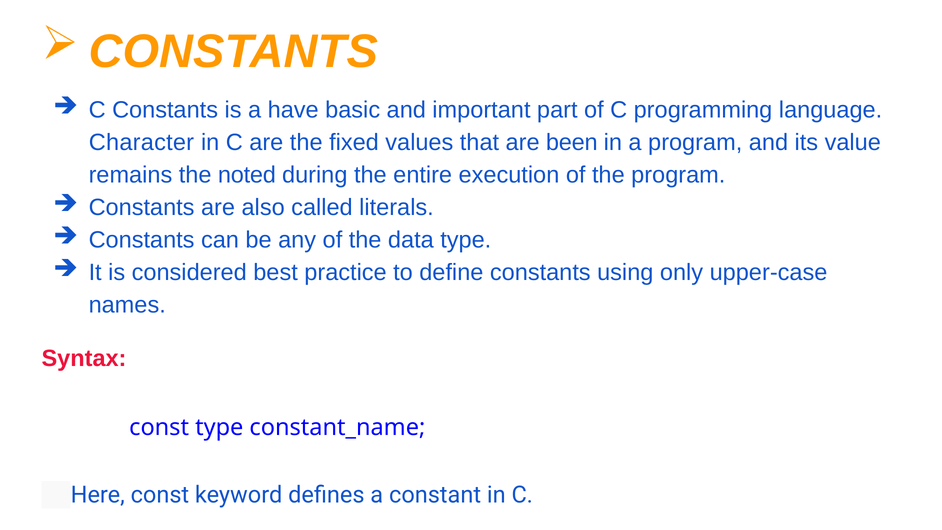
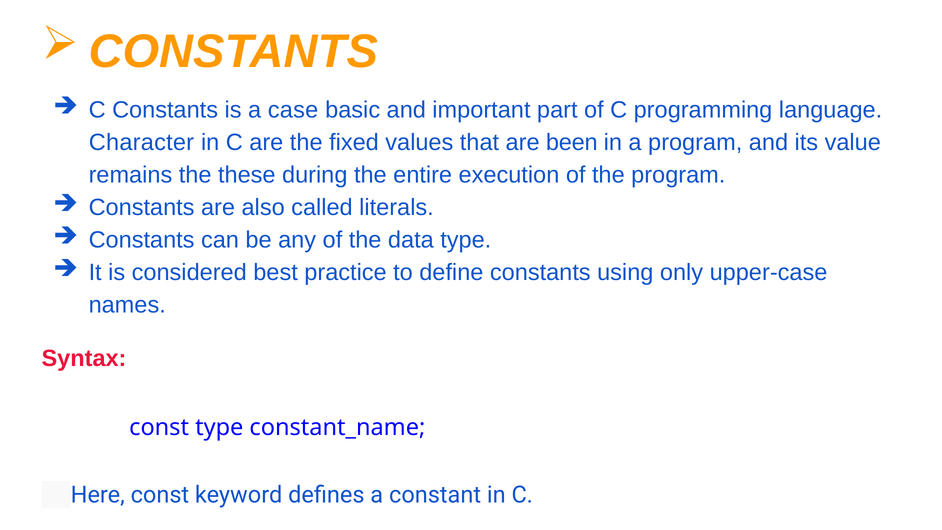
have: have -> case (293, 110)
noted: noted -> these (247, 175)
